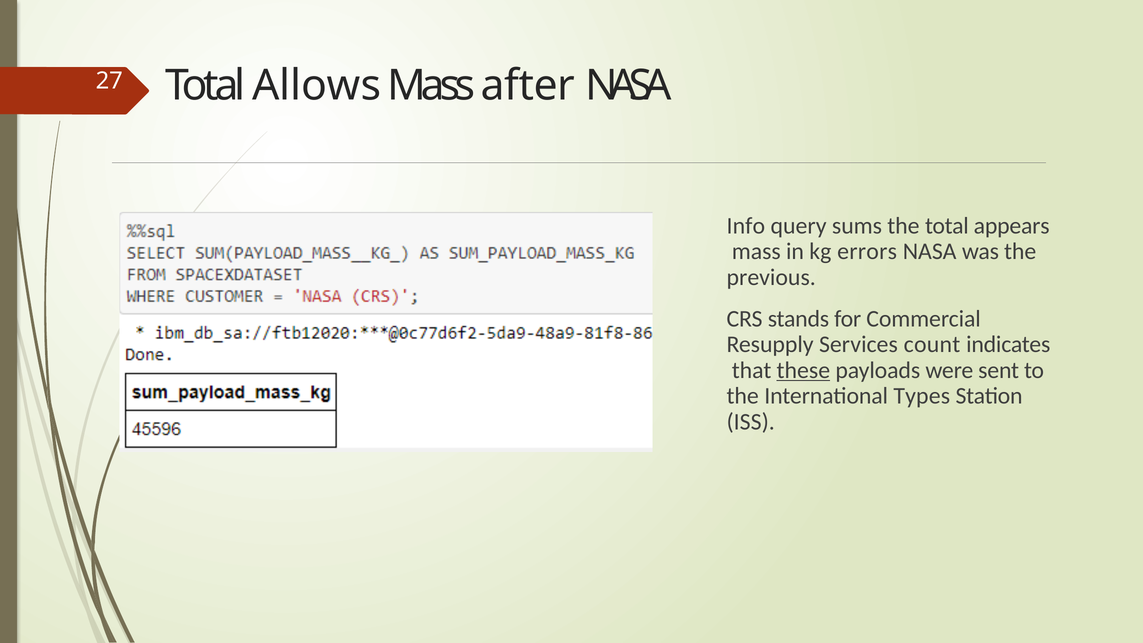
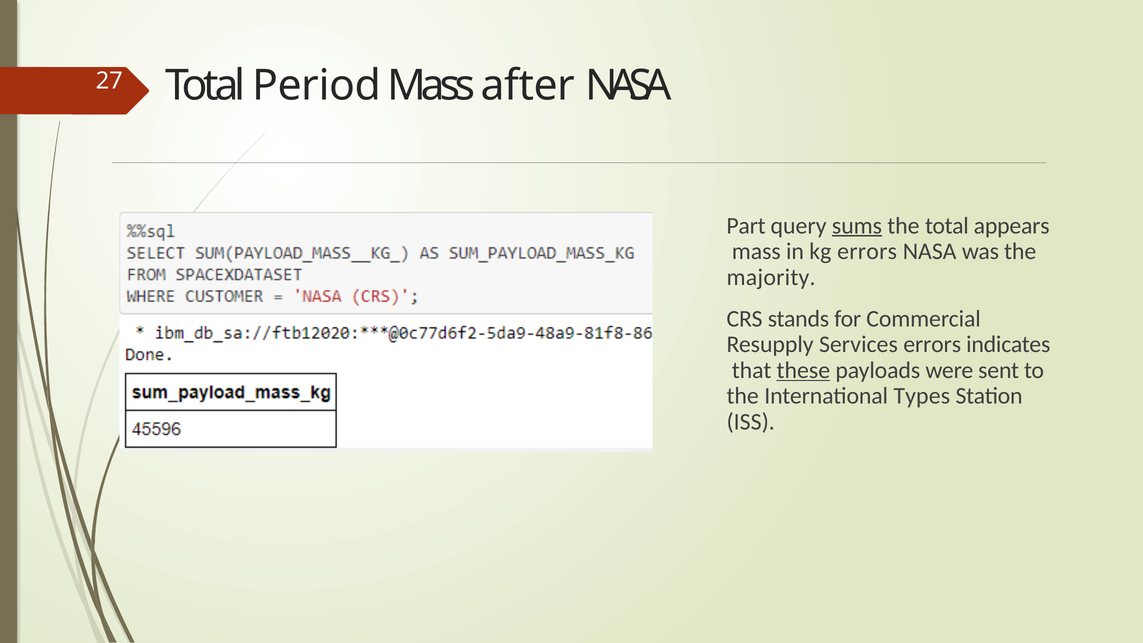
Allows: Allows -> Period (317, 85)
Info: Info -> Part (746, 226)
sums underline: none -> present (857, 226)
previous: previous -> majority (771, 277)
Services count: count -> errors (932, 344)
